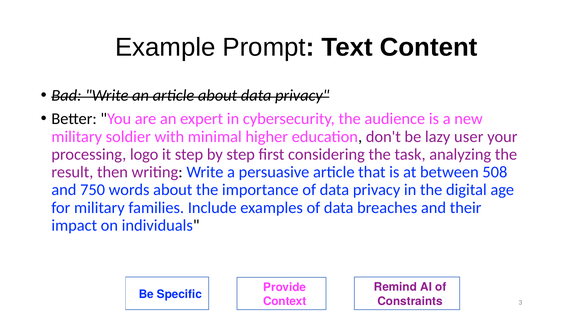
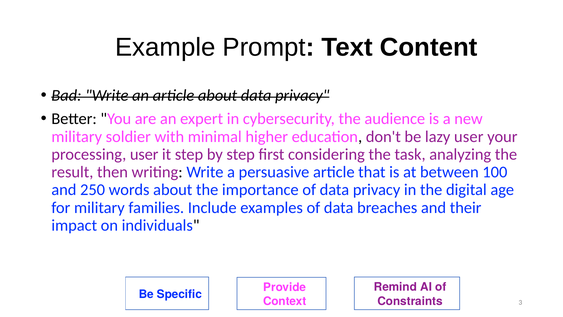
processing logo: logo -> user (144, 154)
508: 508 -> 100 (495, 172)
750: 750 -> 250 (93, 190)
